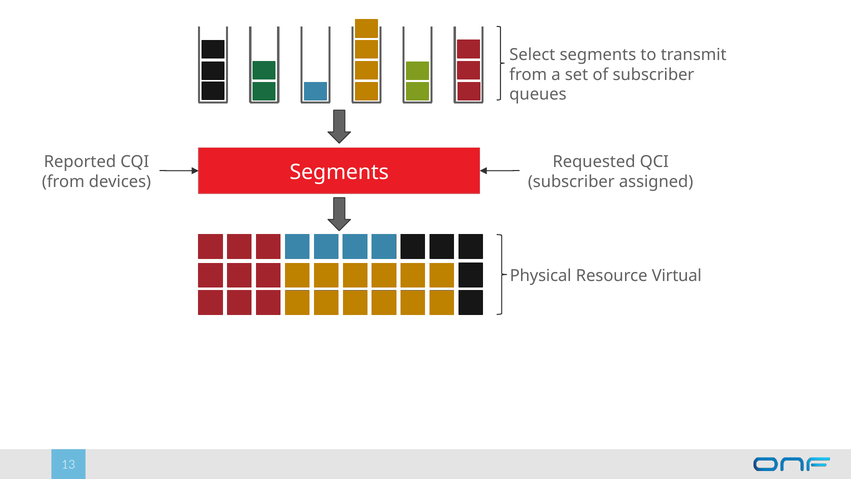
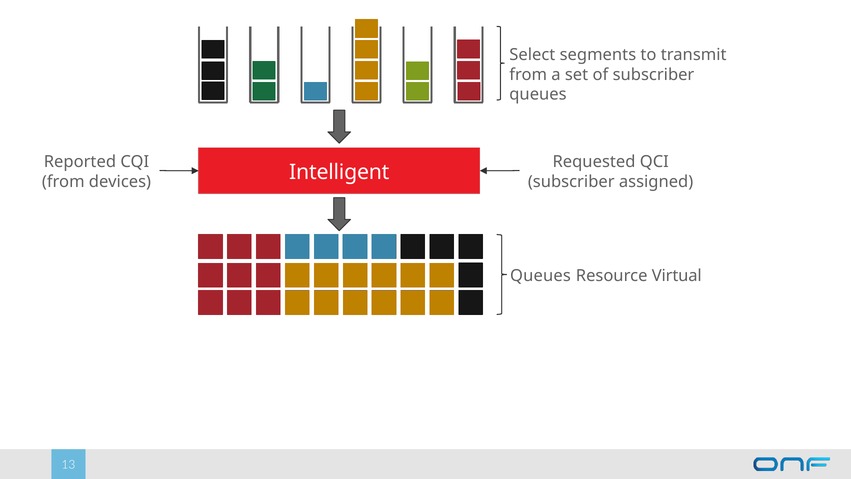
Segments: Segments -> Intelligent (339, 172)
Physical: Physical -> Queues (540, 275)
